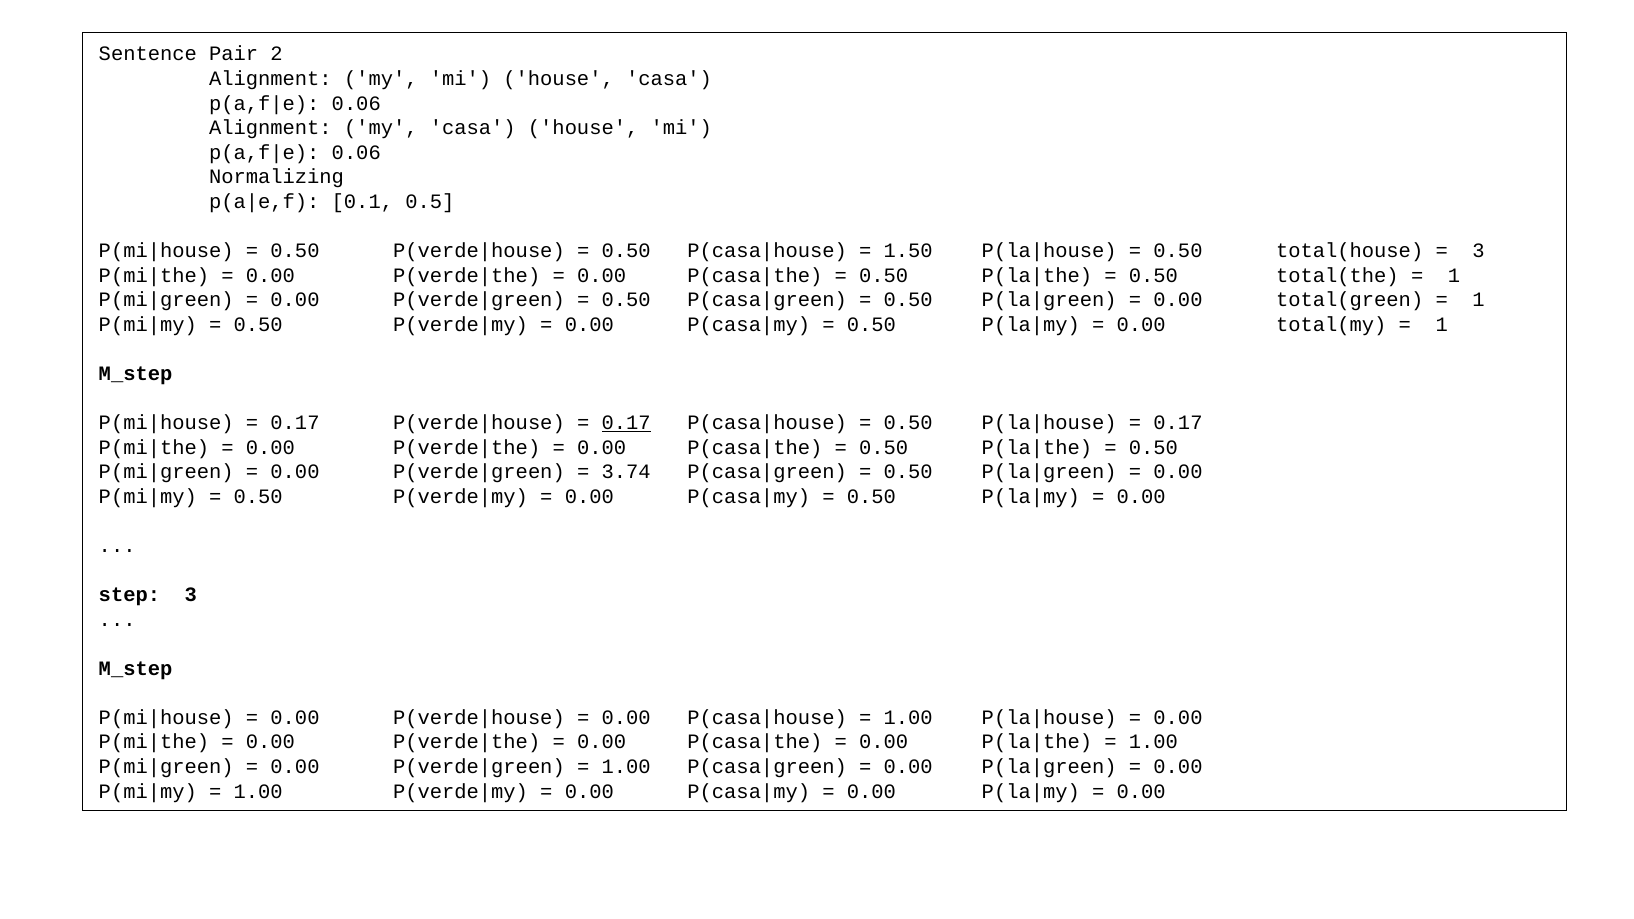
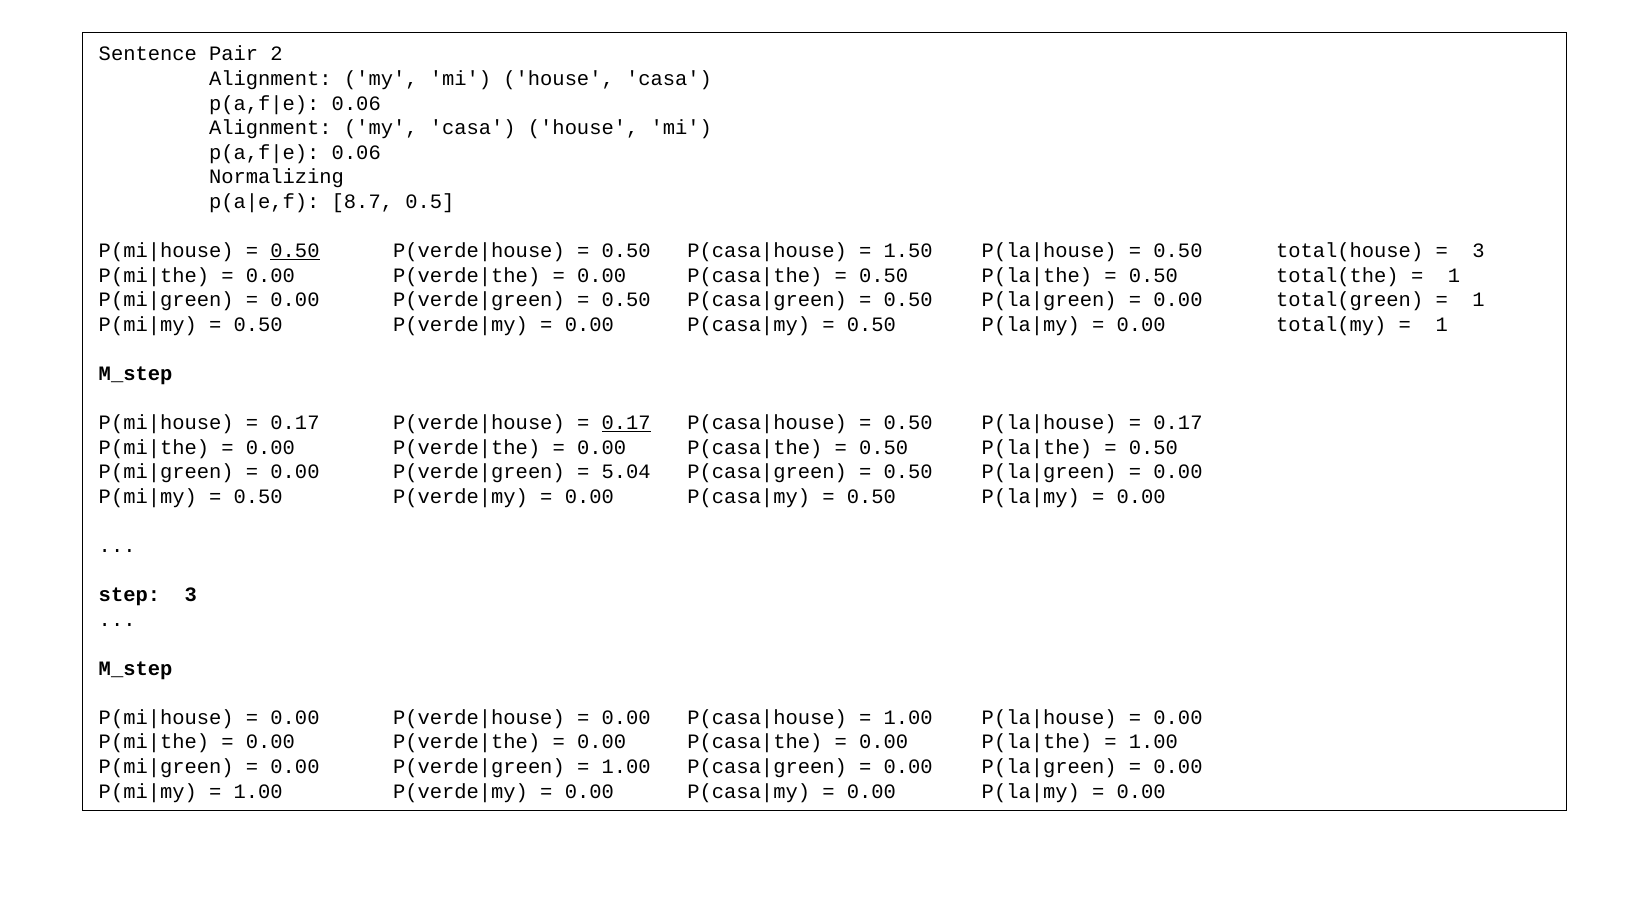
0.1: 0.1 -> 8.7 (362, 202)
0.50 underline: none -> present (295, 251)
3.74: 3.74 -> 5.04 (626, 472)
